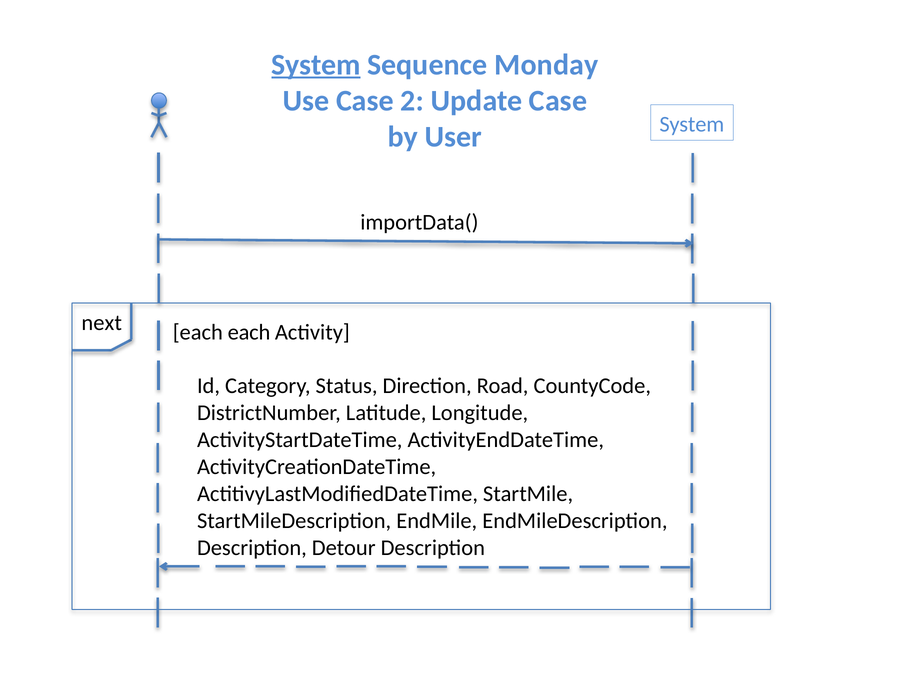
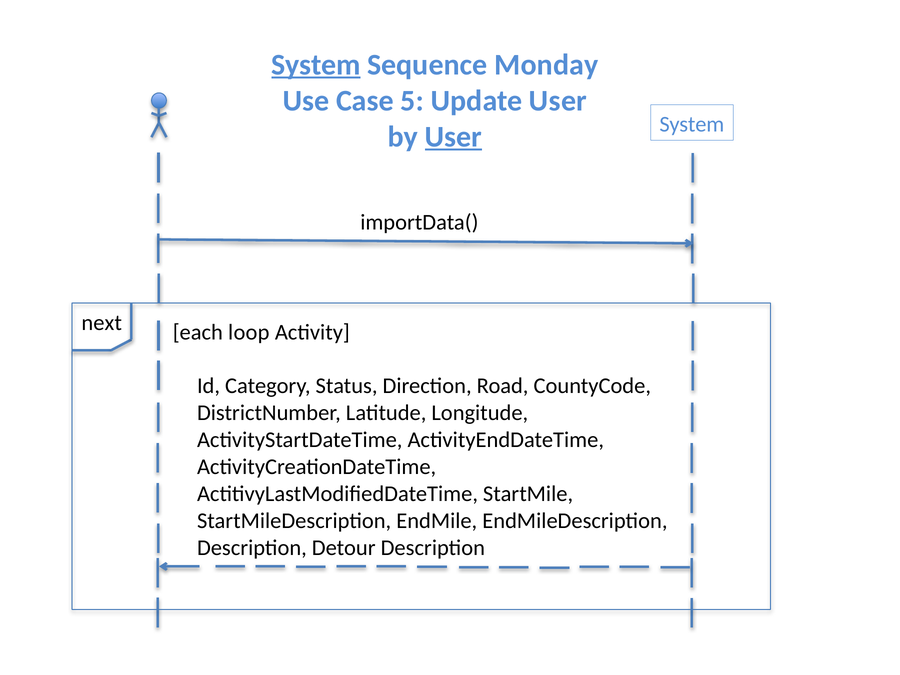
2: 2 -> 5 (412, 101)
Update Case: Case -> User (558, 101)
User underline: none -> present (453, 137)
each each: each -> loop (249, 332)
